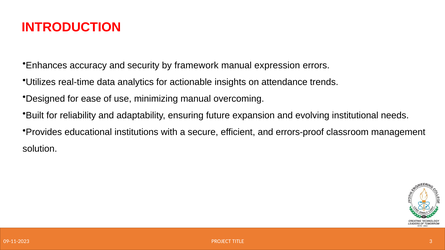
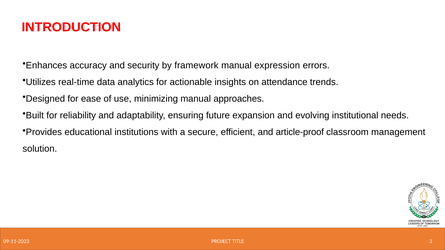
overcoming: overcoming -> approaches (239, 99)
errors-proof: errors-proof -> article-proof (300, 132)
